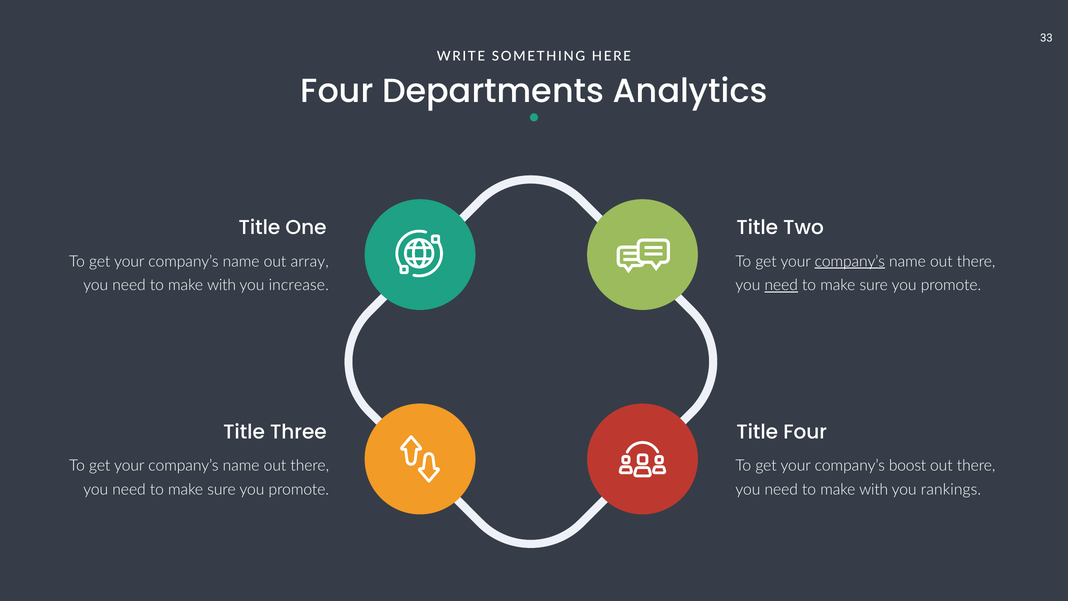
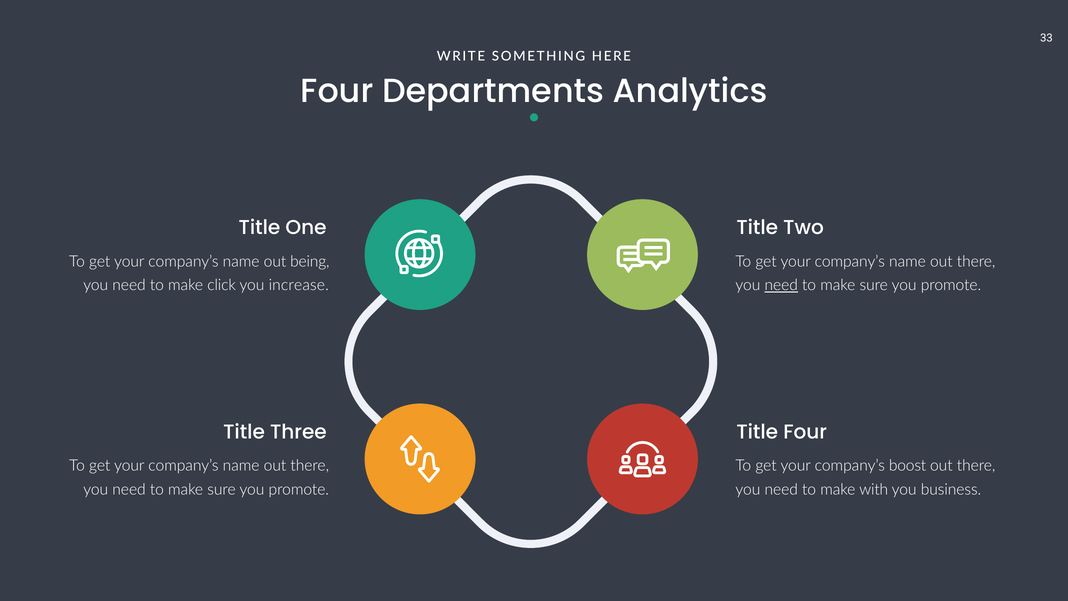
array: array -> being (310, 261)
company’s underline: present -> none (850, 261)
with: with -> click (222, 285)
rankings: rankings -> business (951, 490)
